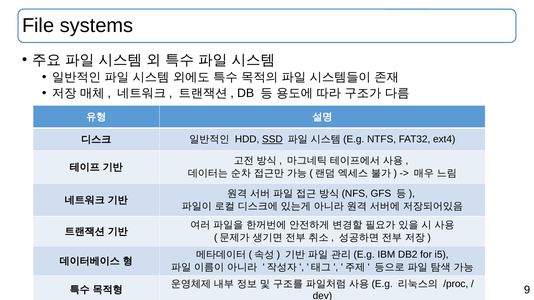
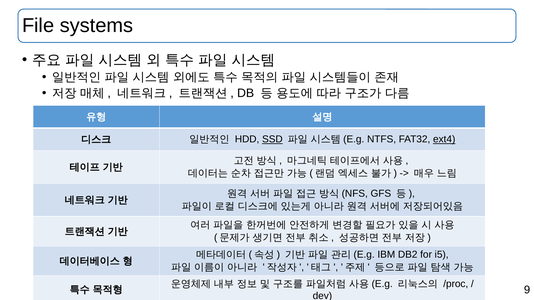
ext4 underline: none -> present (444, 139)
